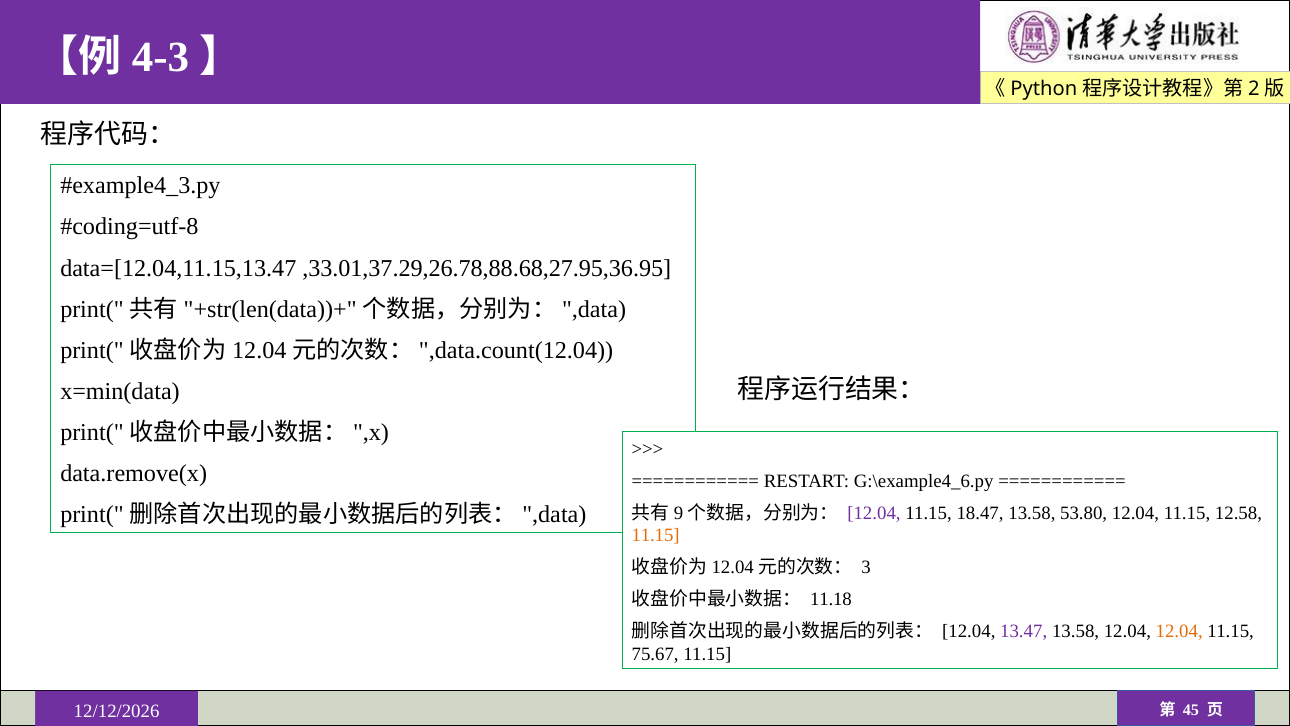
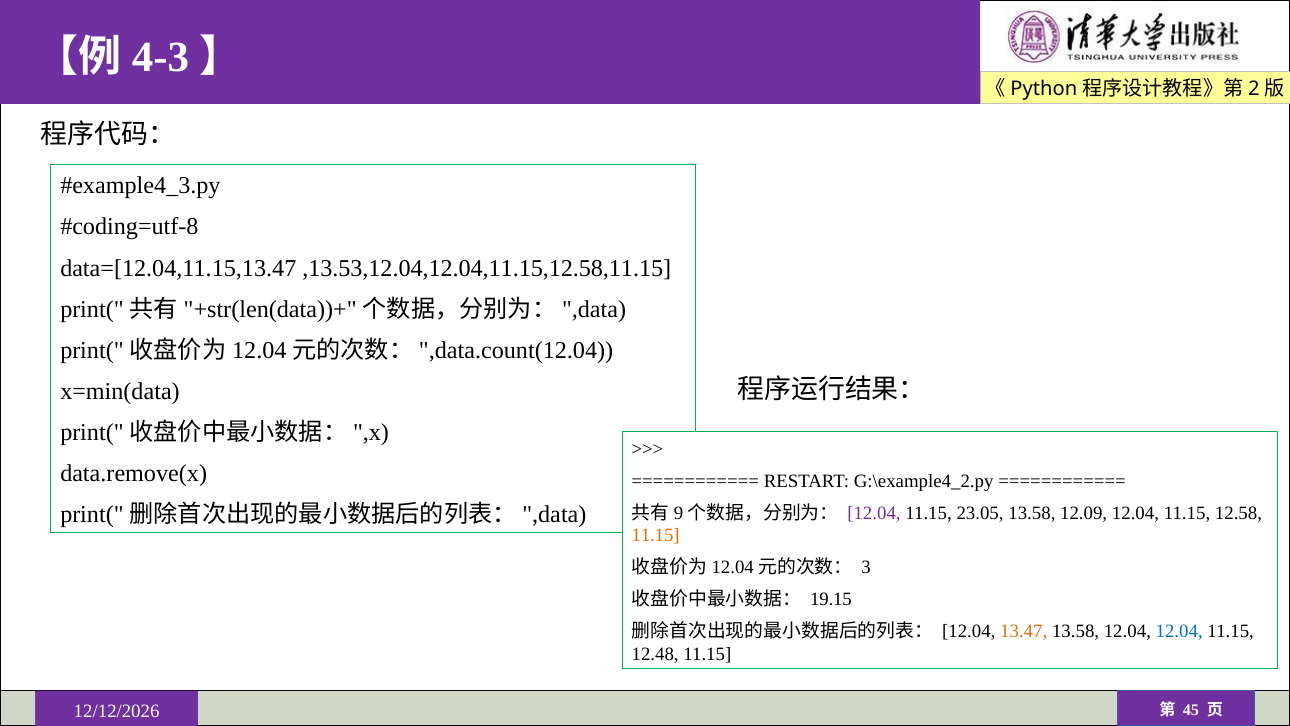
,33.01,37.29,26.78,88.68,27.95,36.95: ,33.01,37.29,26.78,88.68,27.95,36.95 -> ,13.53,12.04,12.04,11.15,12.58,11.15 (487, 268)
G:\example4_6.py: G:\example4_6.py -> G:\example4_2.py (924, 481)
18.47: 18.47 -> 23.05 (980, 513)
53.80: 53.80 -> 12.09 (1084, 513)
11.18: 11.18 -> 19.15 (831, 599)
13.47 colour: purple -> orange (1024, 631)
12.04 colour: orange -> blue (1179, 631)
75.67: 75.67 -> 12.48 (655, 654)
